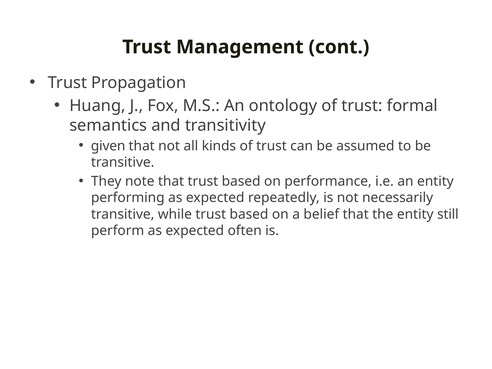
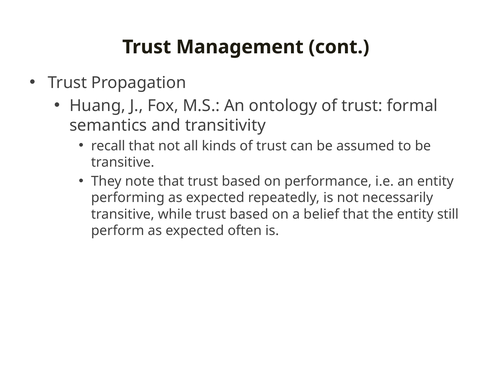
given: given -> recall (108, 146)
